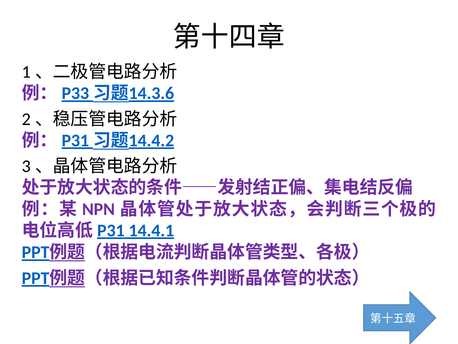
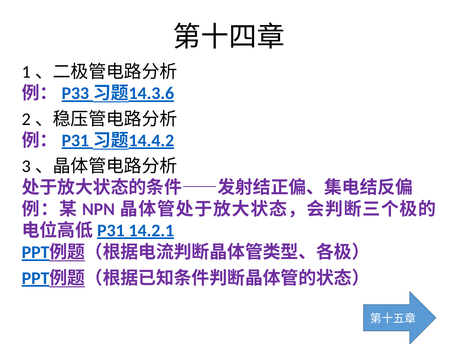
14.4.1: 14.4.1 -> 14.2.1 (151, 230)
